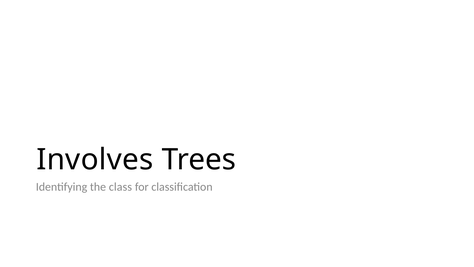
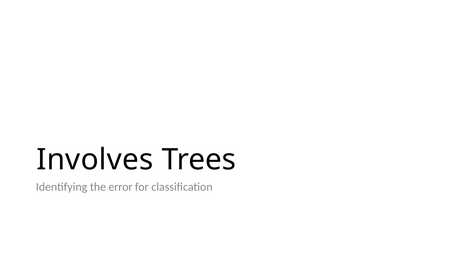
class: class -> error (121, 187)
